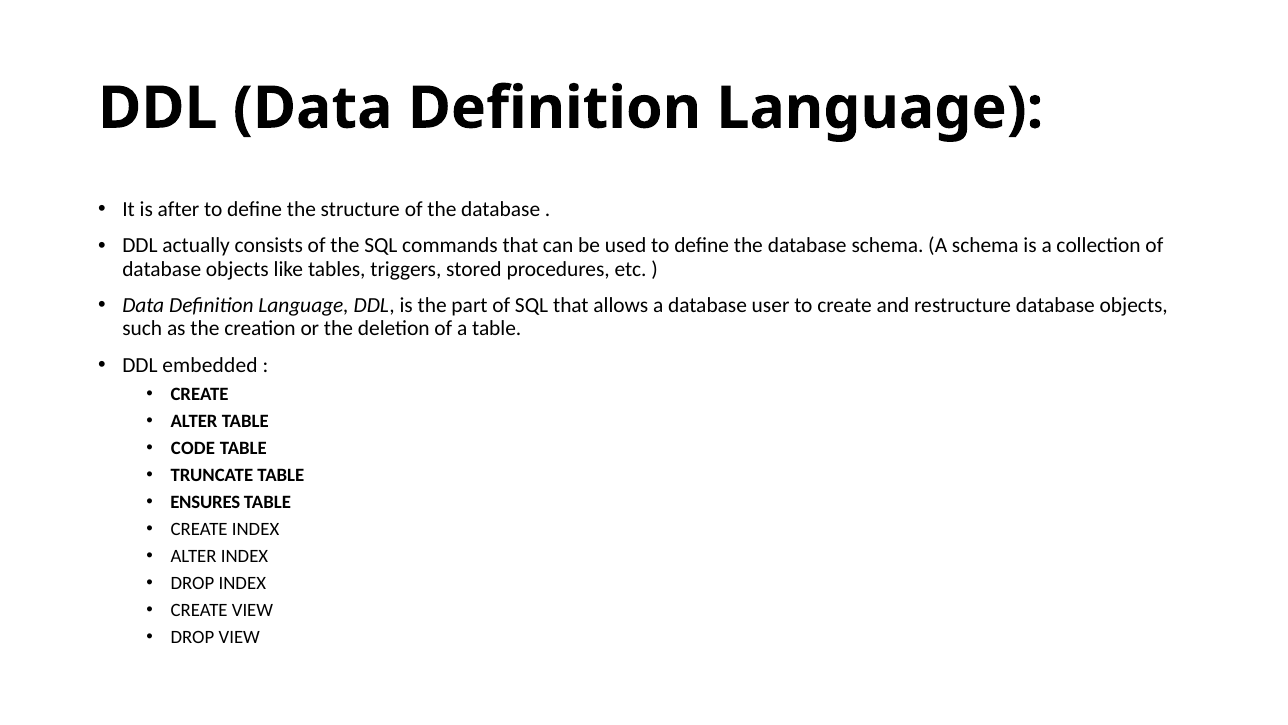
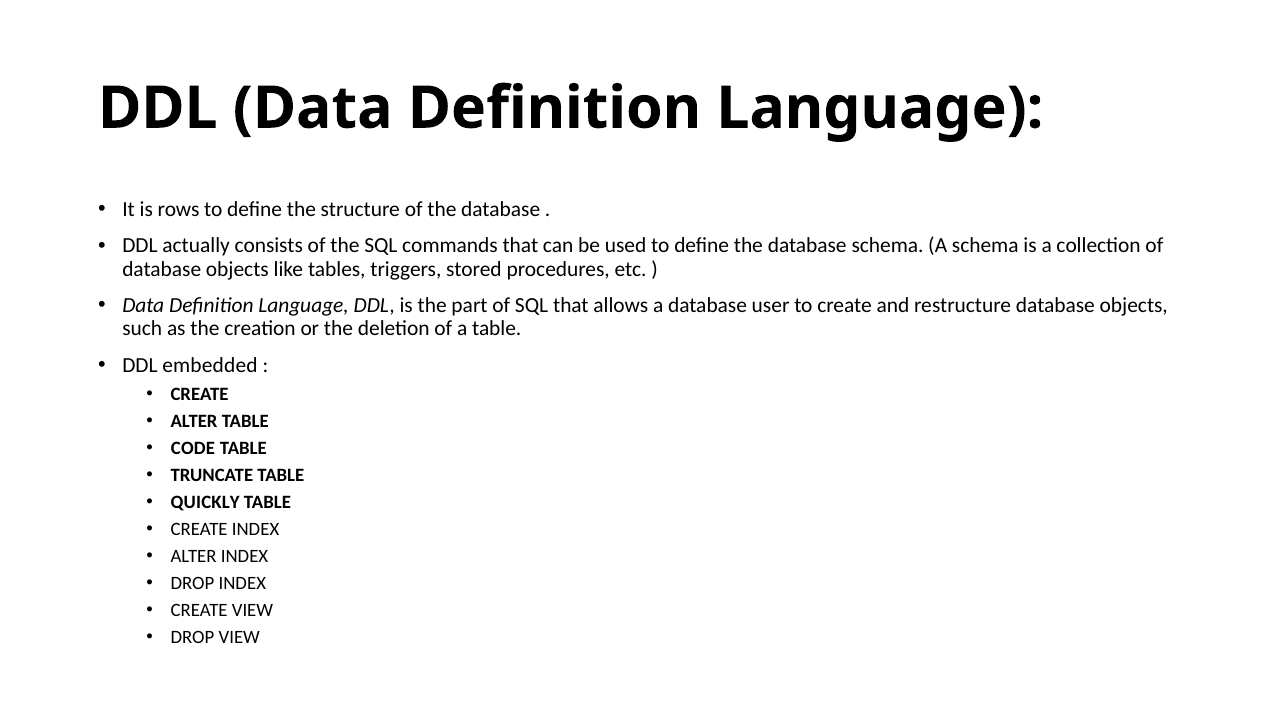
after: after -> rows (179, 209)
ENSURES: ENSURES -> QUICKLY (205, 502)
